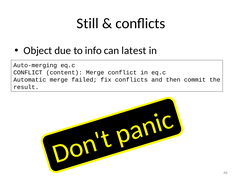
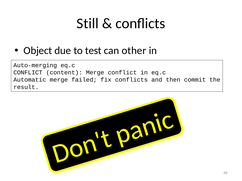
info: info -> test (93, 51)
latest: latest -> other (134, 51)
